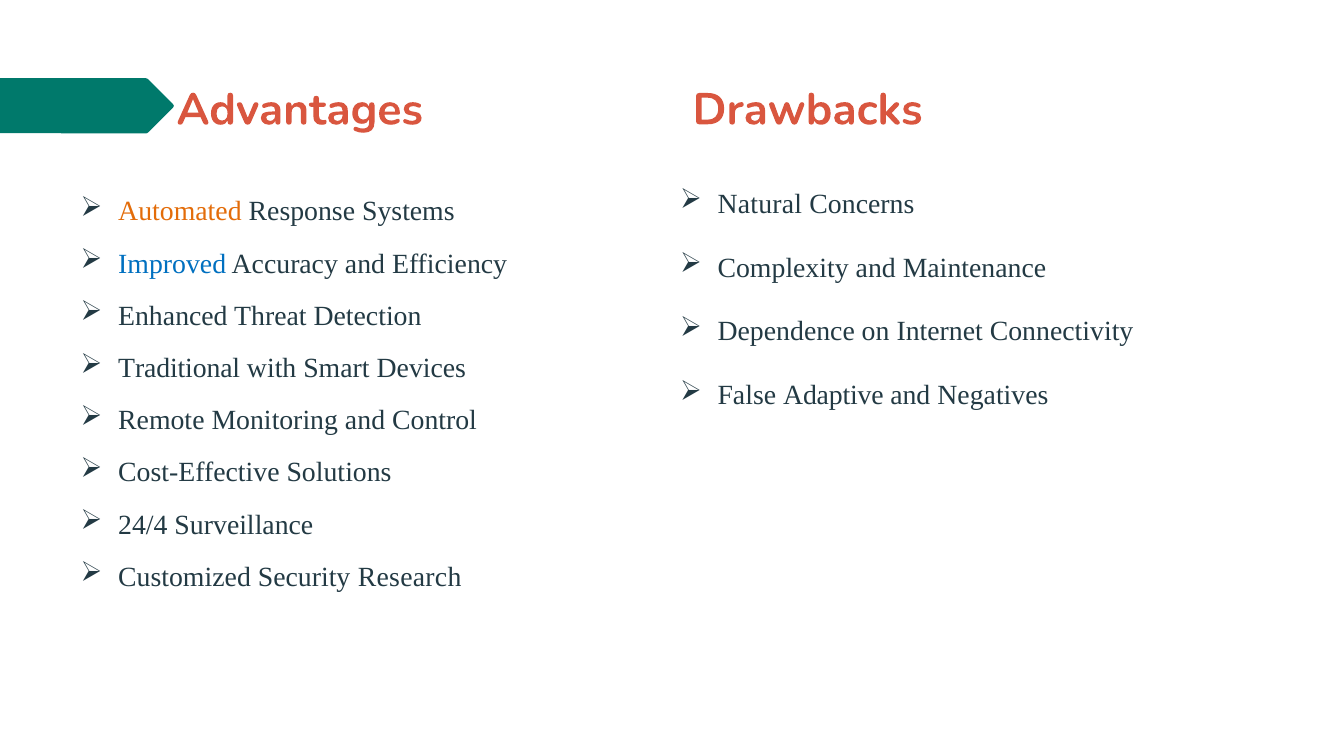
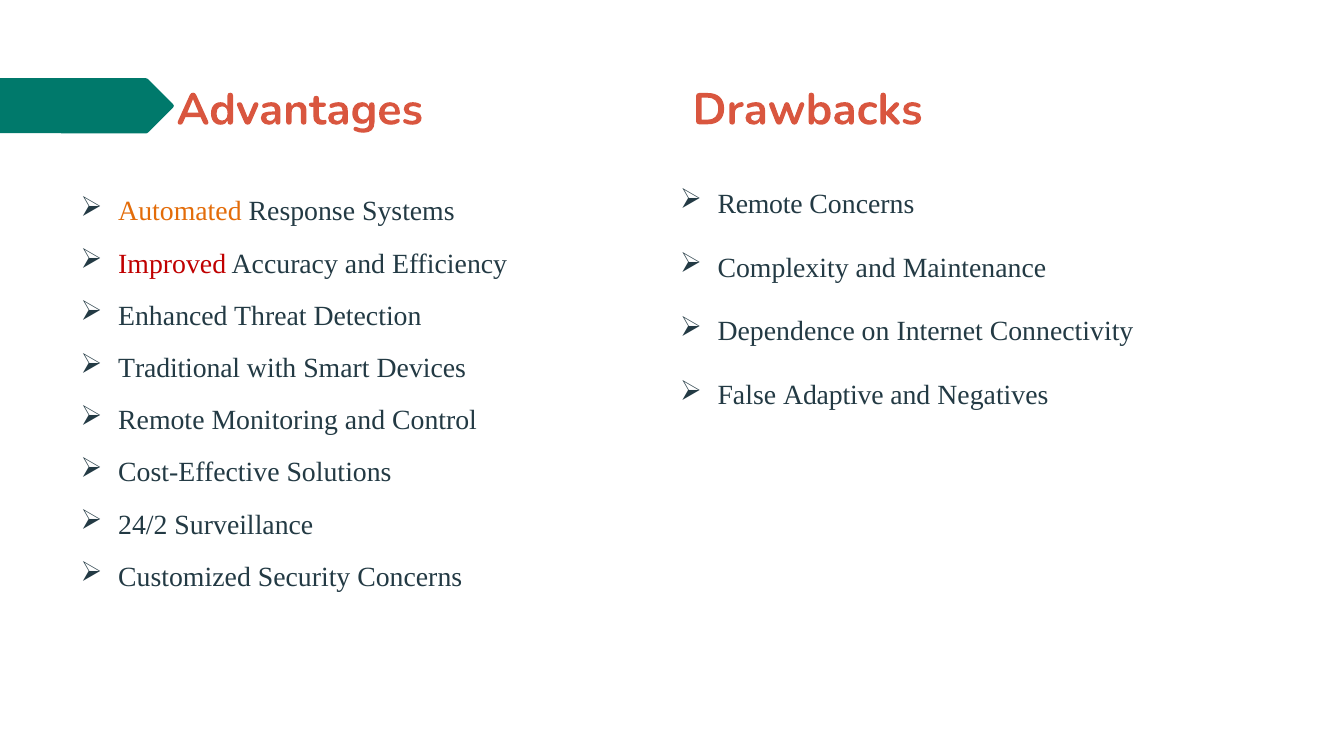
Natural: Natural -> Remote (760, 204)
Improved colour: blue -> red (172, 264)
24/4: 24/4 -> 24/2 (143, 525)
Security Research: Research -> Concerns (410, 577)
